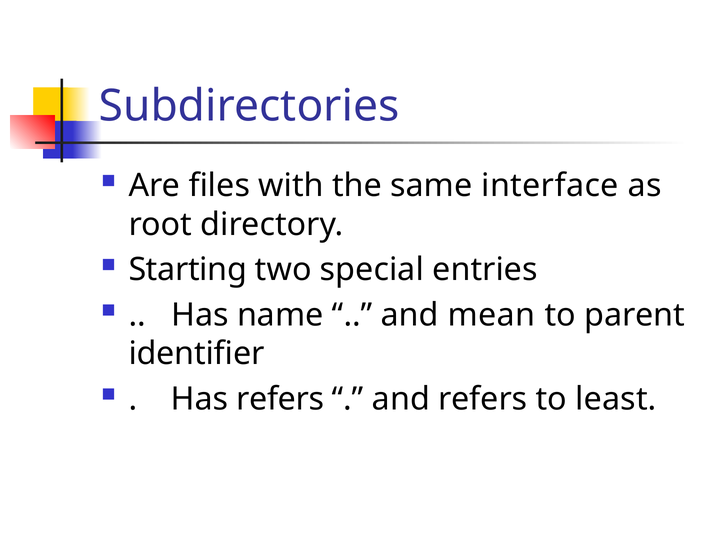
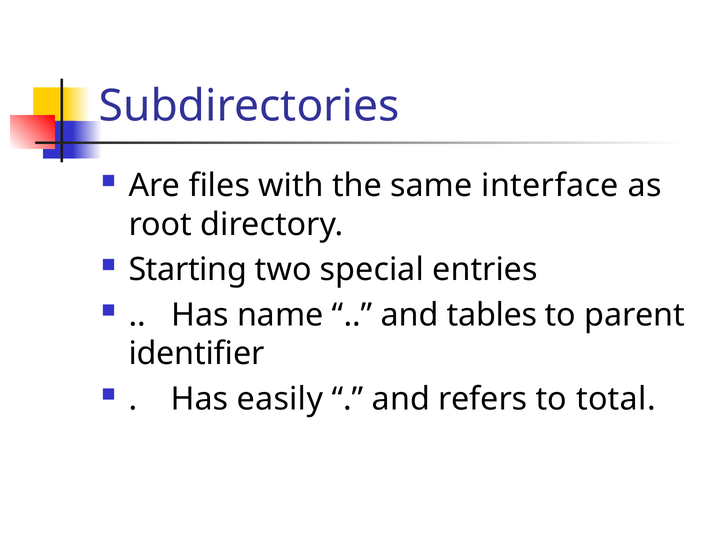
mean: mean -> tables (492, 315)
Has refers: refers -> easily (280, 399)
least: least -> total (616, 399)
